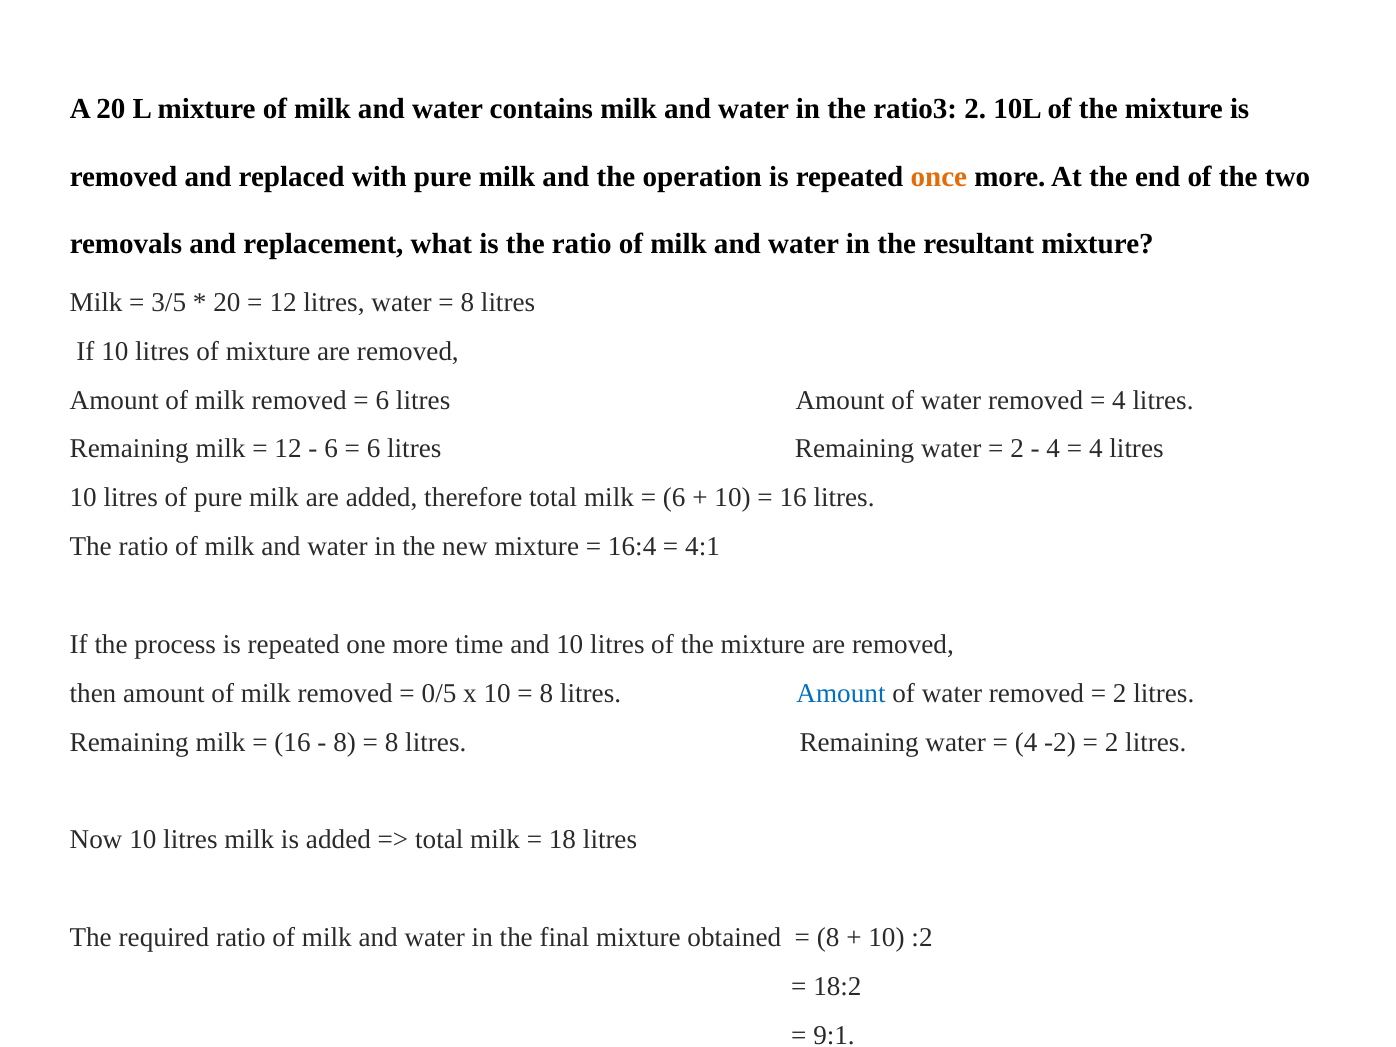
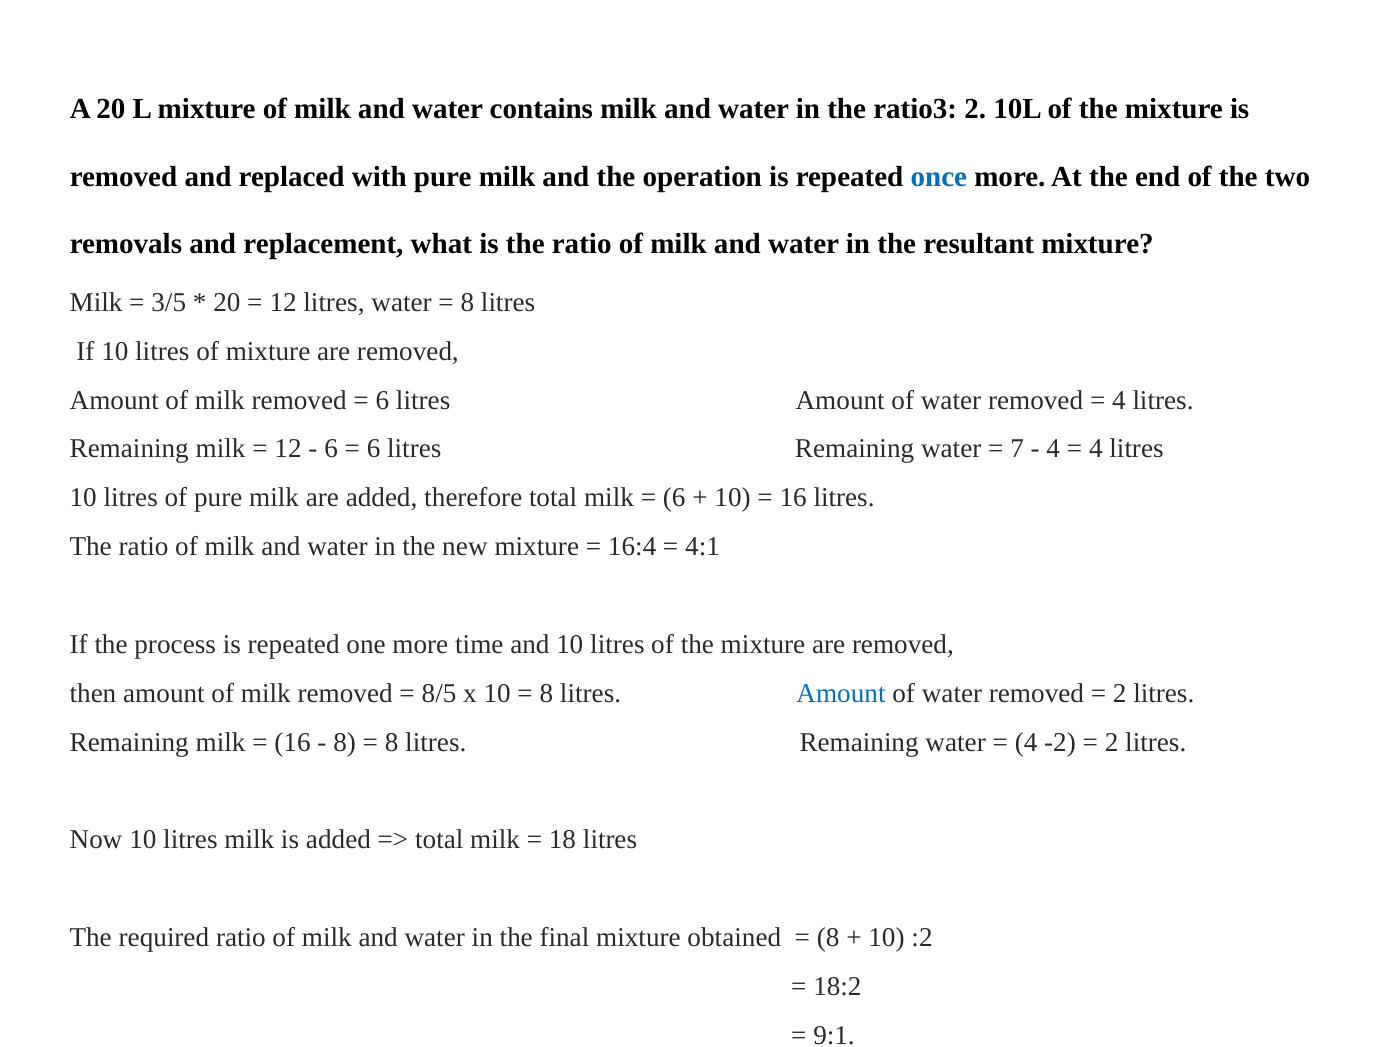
once colour: orange -> blue (939, 177)
2: 2 -> 7 (1017, 449)
0/5: 0/5 -> 8/5 (439, 693)
